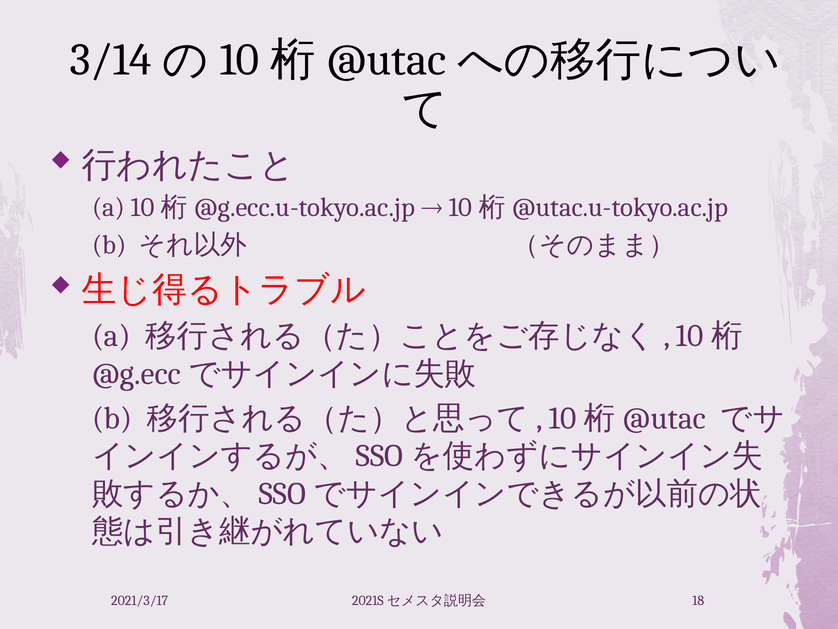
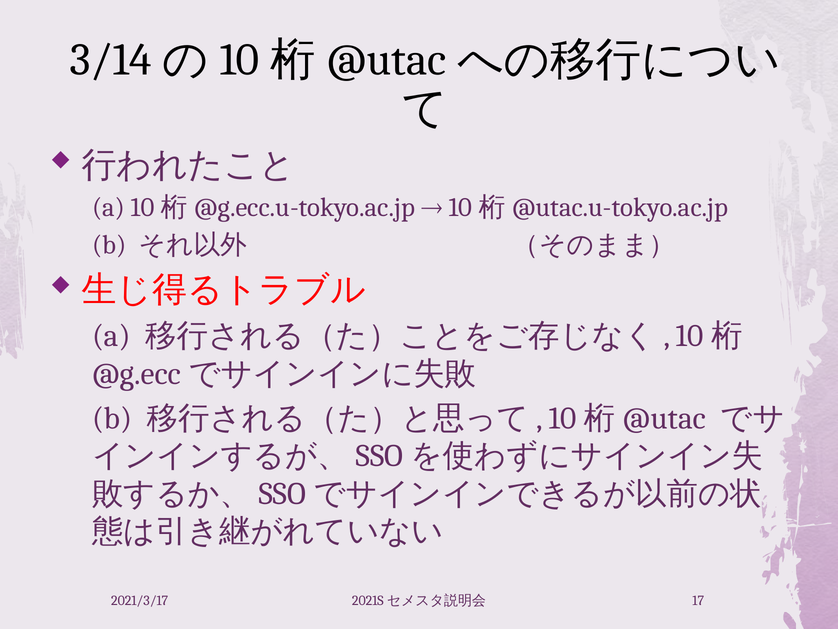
18: 18 -> 17 (698, 600)
